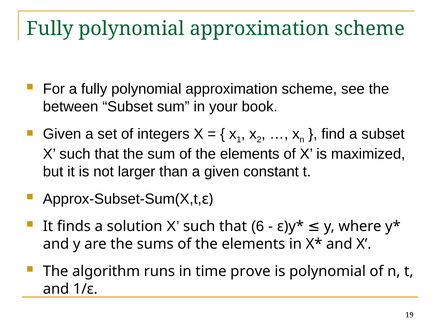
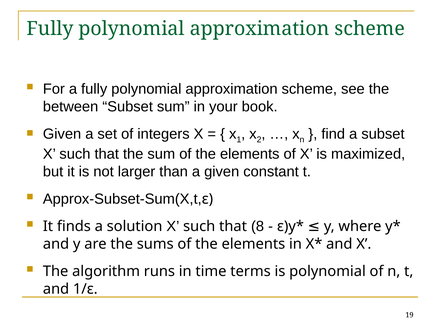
6: 6 -> 8 (258, 226)
prove: prove -> terms (251, 271)
